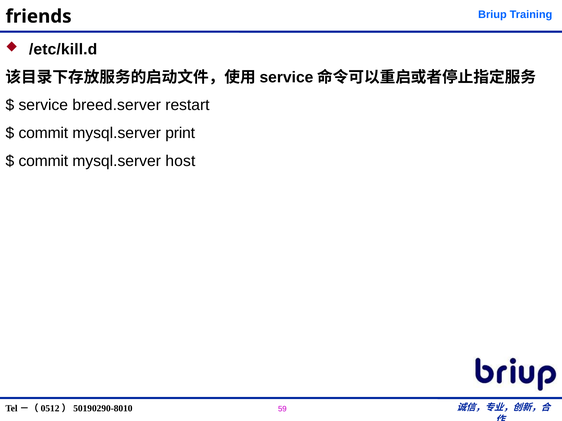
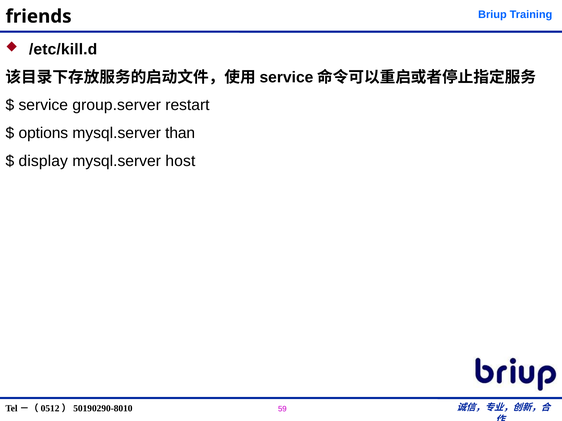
breed.server: breed.server -> group.server (117, 105)
commit: commit -> options (43, 133)
print: print -> than (180, 133)
commit: commit -> display (43, 161)
